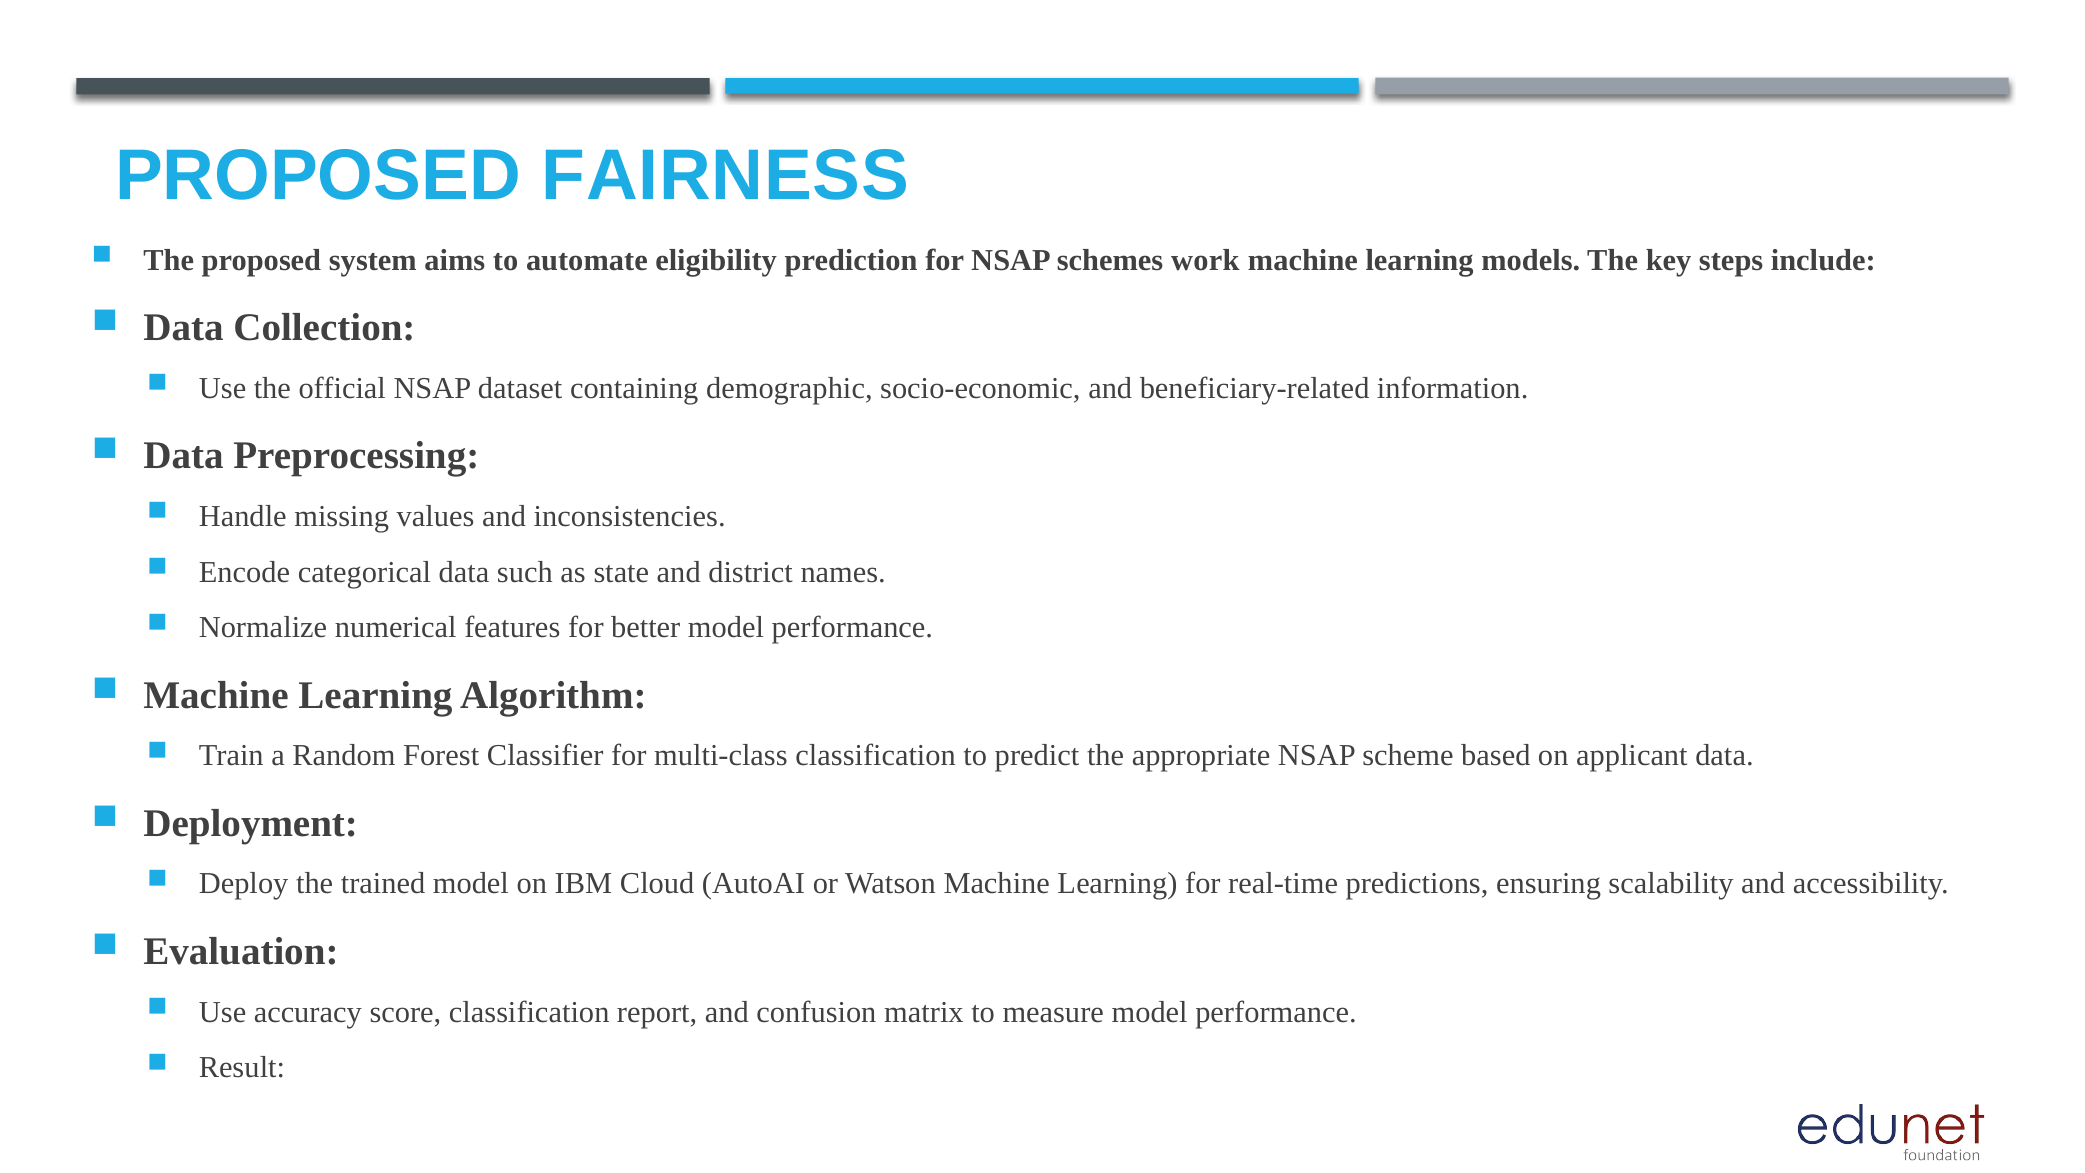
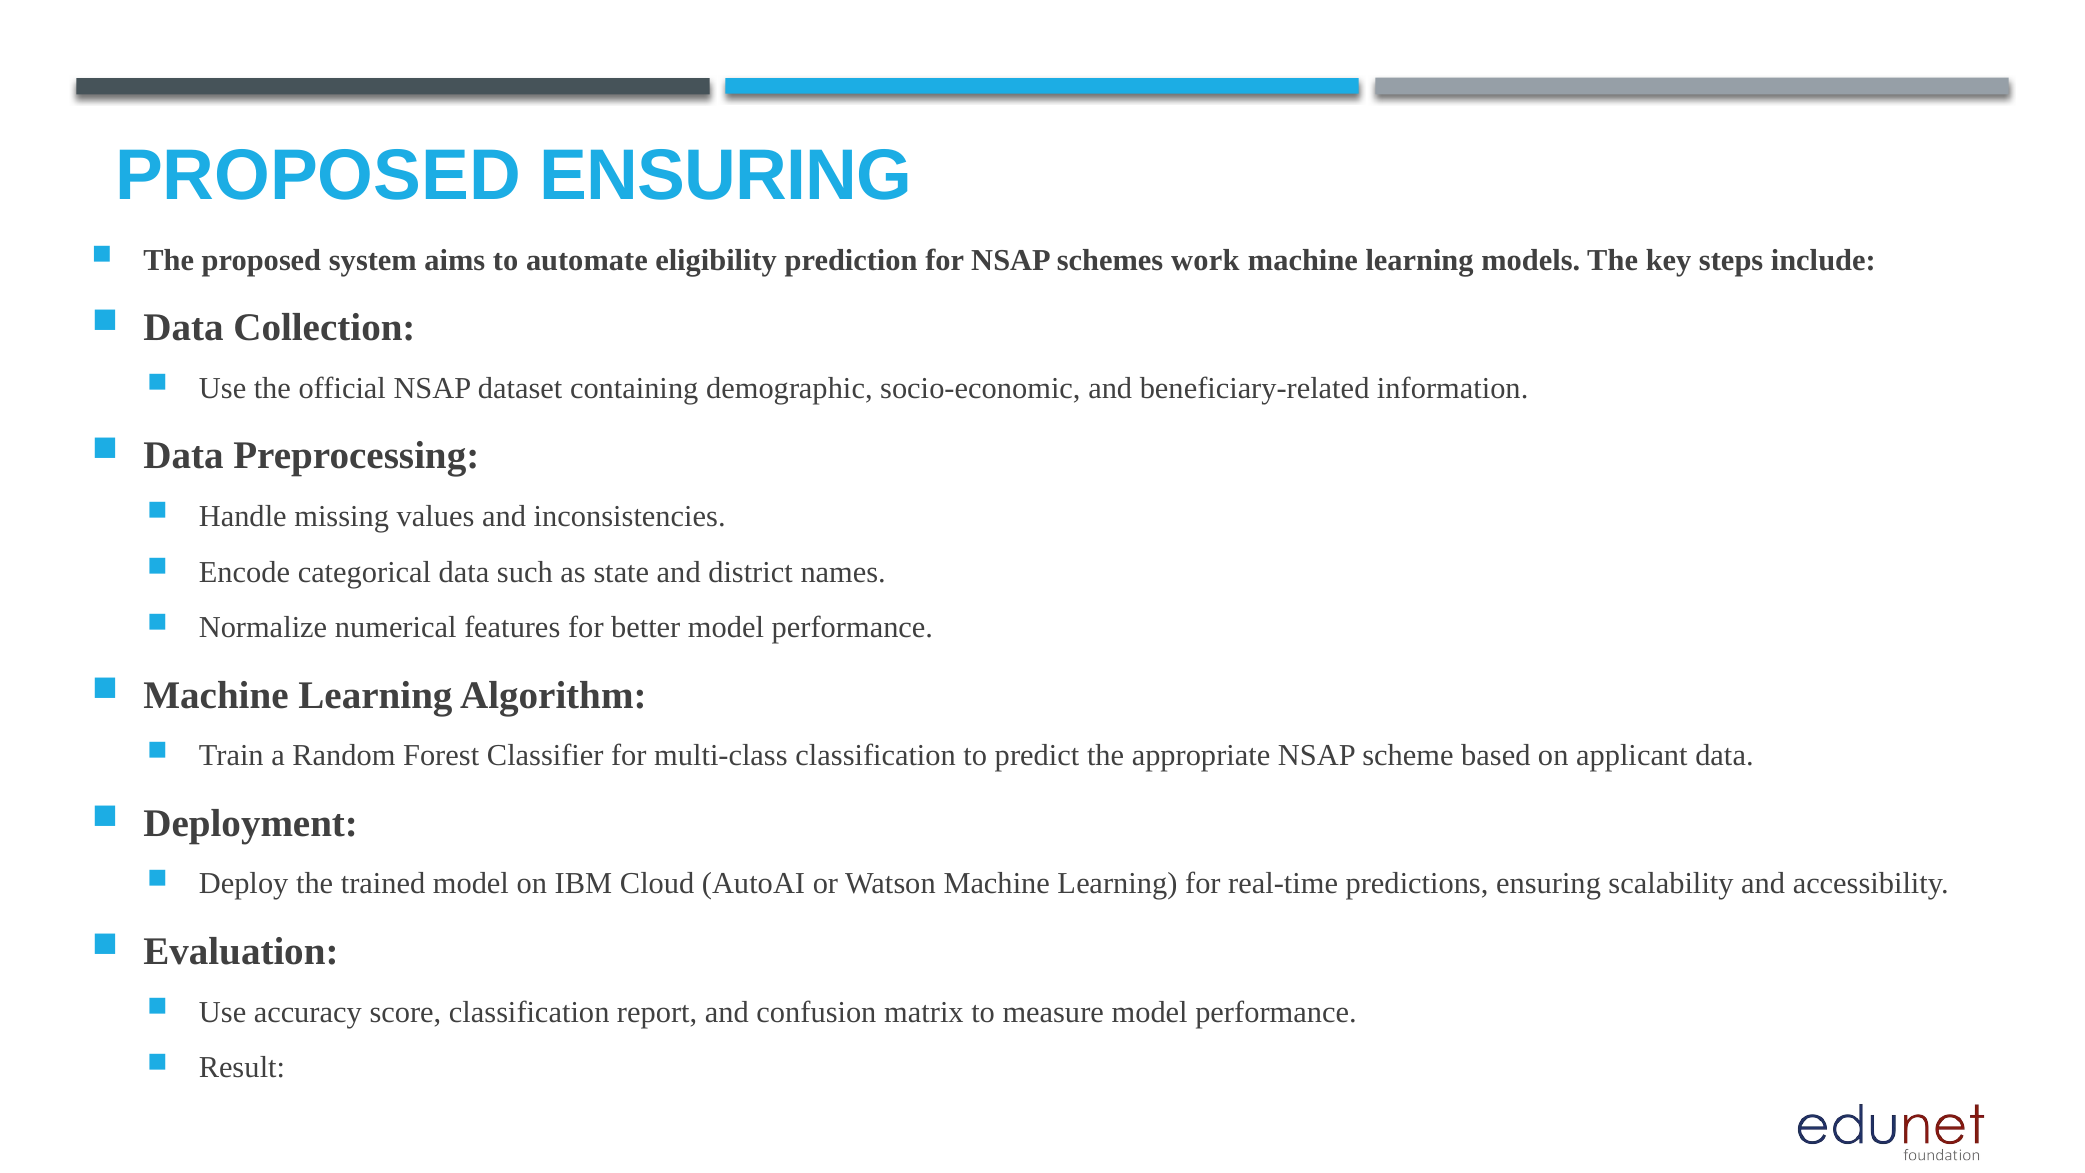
PROPOSED FAIRNESS: FAIRNESS -> ENSURING (726, 176)
